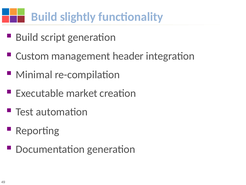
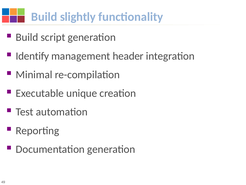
Custom: Custom -> Identify (32, 56)
market: market -> unique (82, 93)
